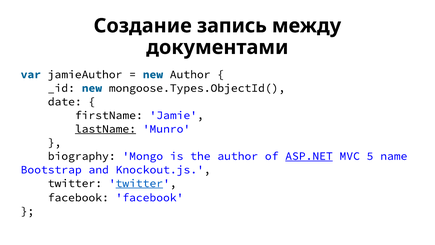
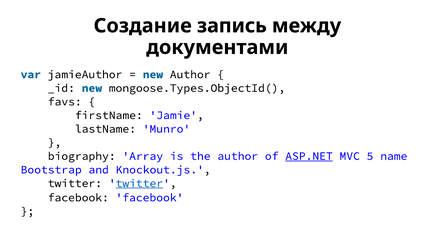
date: date -> favs (65, 102)
lastName underline: present -> none (105, 129)
Mongo: Mongo -> Array (143, 156)
